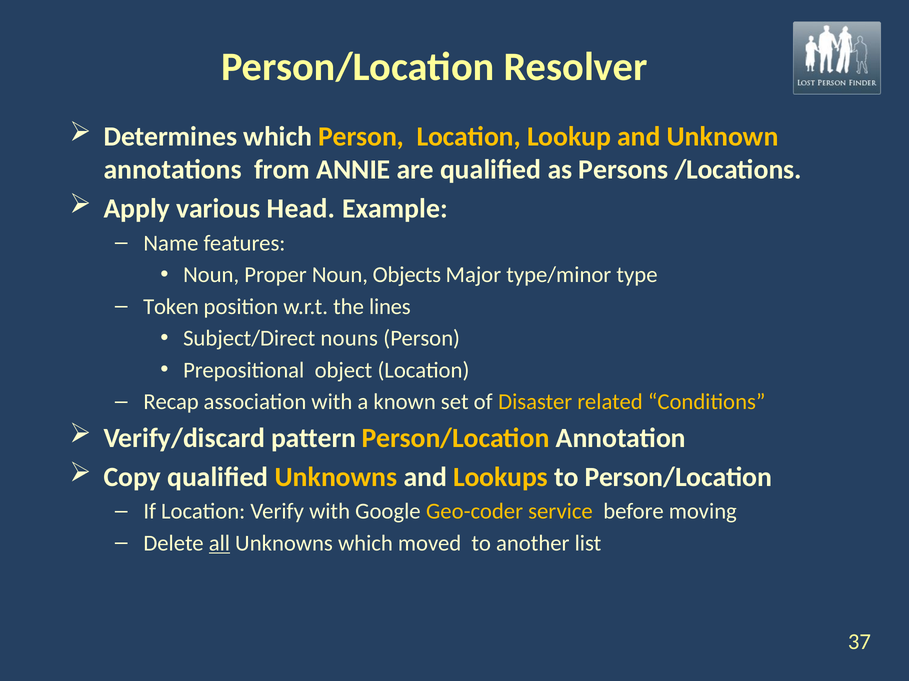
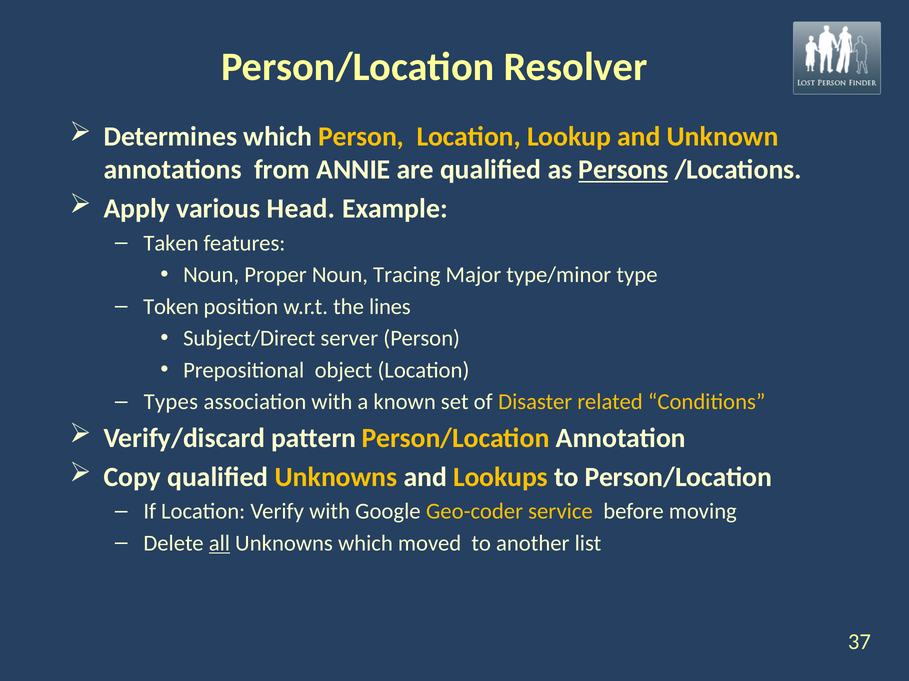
Persons underline: none -> present (623, 170)
Name: Name -> Taken (171, 243)
Objects: Objects -> Tracing (407, 275)
nouns: nouns -> server (349, 339)
Recap: Recap -> Types (171, 402)
